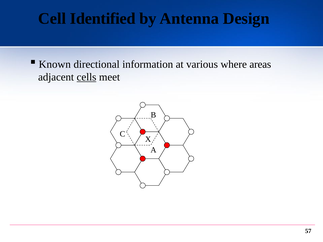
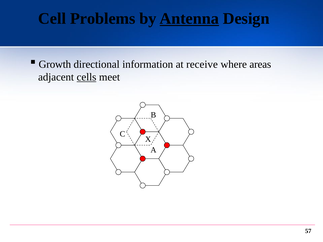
Identified: Identified -> Problems (103, 19)
Antenna underline: none -> present (189, 19)
Known: Known -> Growth (55, 64)
various: various -> receive (202, 64)
